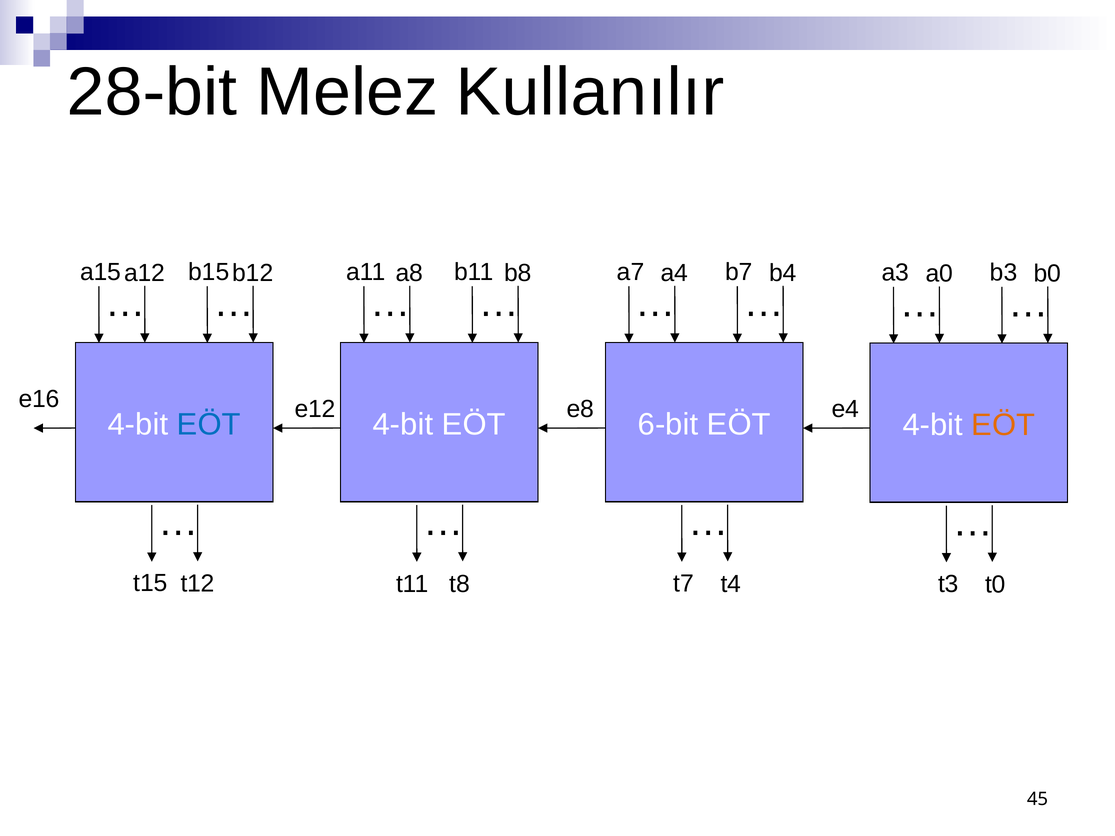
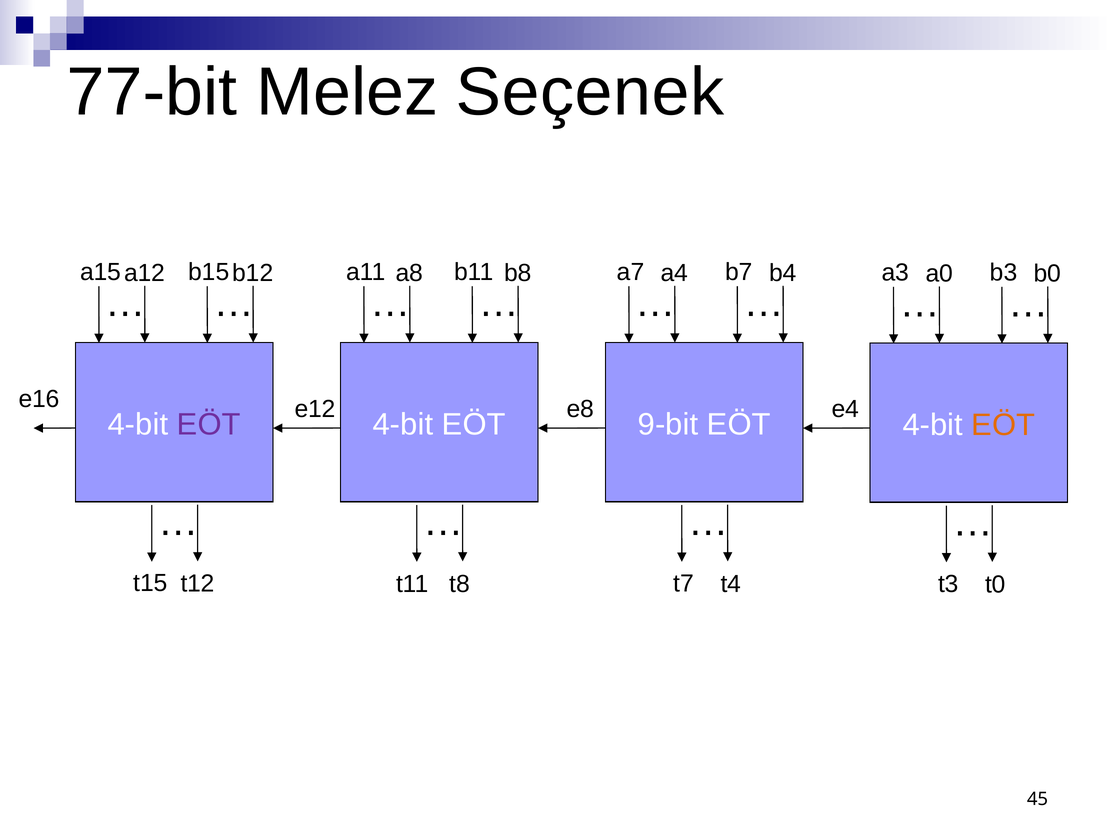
28-bit: 28-bit -> 77-bit (152, 92)
Kullanılır: Kullanılır -> Seçenek (590, 92)
EÖT colour: blue -> purple (209, 424)
6-bit: 6-bit -> 9-bit (668, 424)
